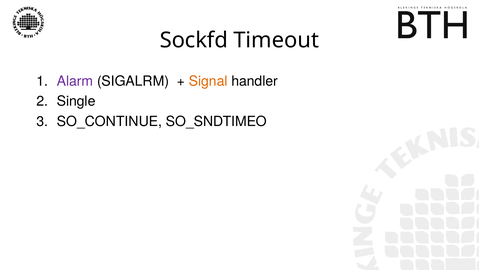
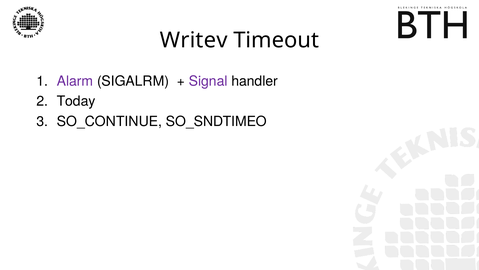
Sockfd: Sockfd -> Writev (194, 40)
Signal colour: orange -> purple (208, 81)
Single: Single -> Today (76, 101)
